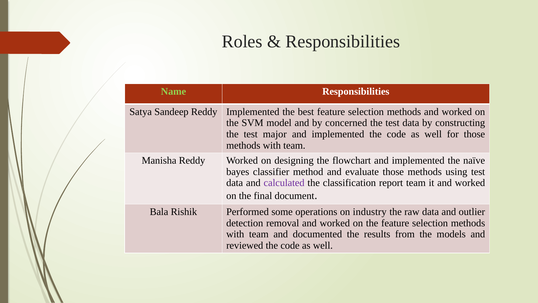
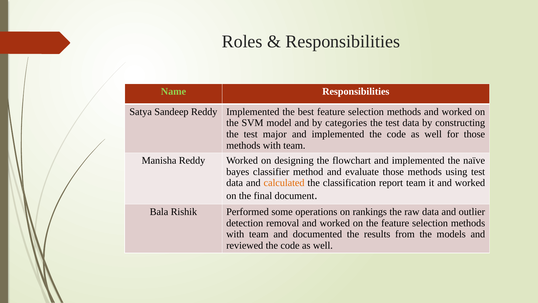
concerned: concerned -> categories (346, 123)
calculated colour: purple -> orange (284, 183)
industry: industry -> rankings (370, 212)
